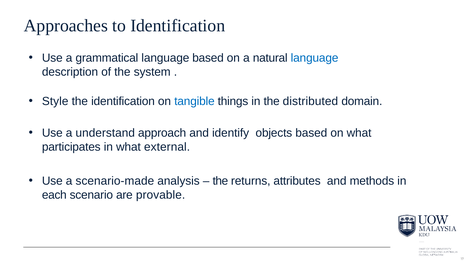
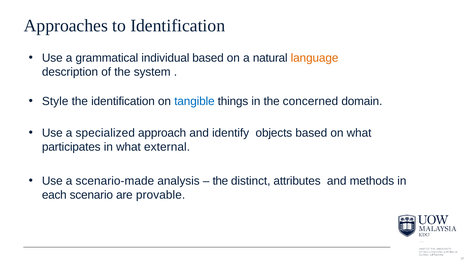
grammatical language: language -> individual (165, 58)
language colour: blue -> orange (315, 58)
distributed: distributed -> concerned (310, 101)
understand: understand -> specialized (105, 133)
returns: returns -> distinct (251, 181)
